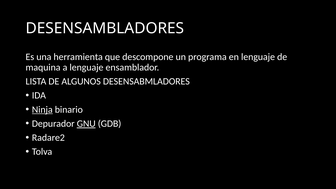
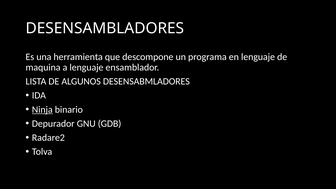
GNU underline: present -> none (86, 124)
